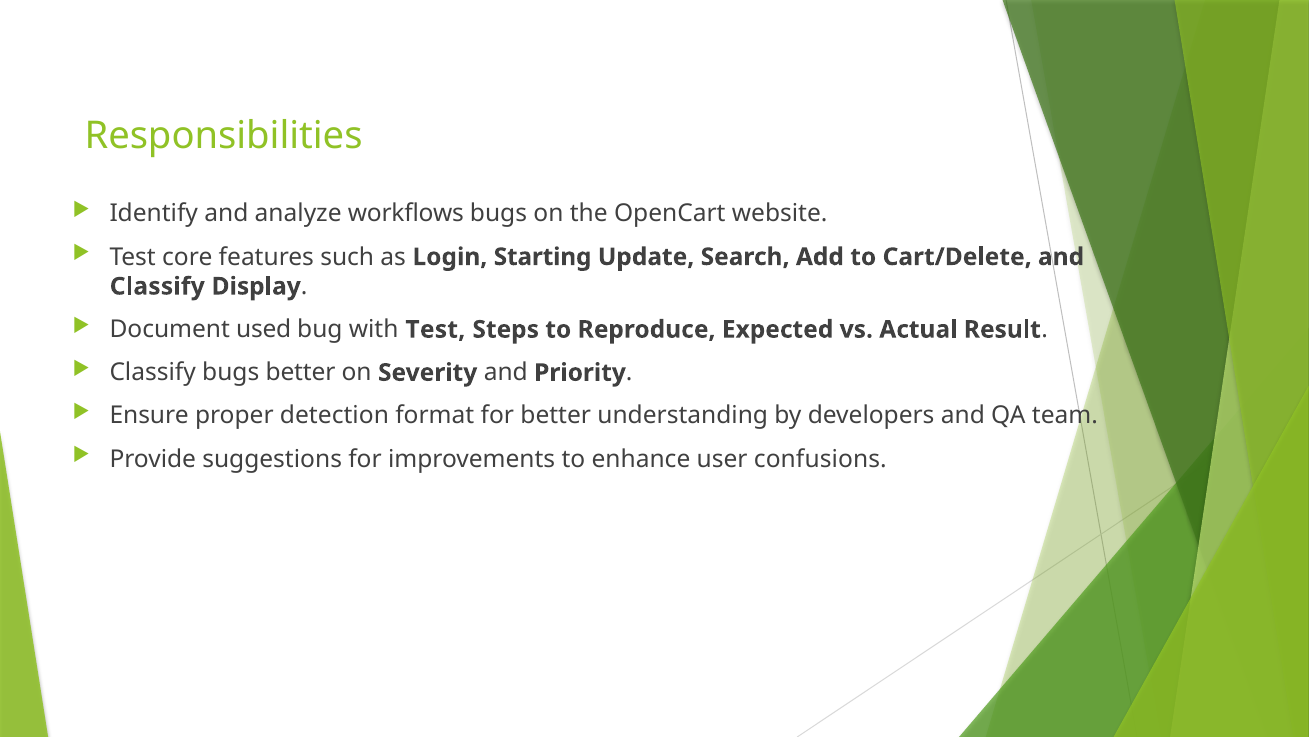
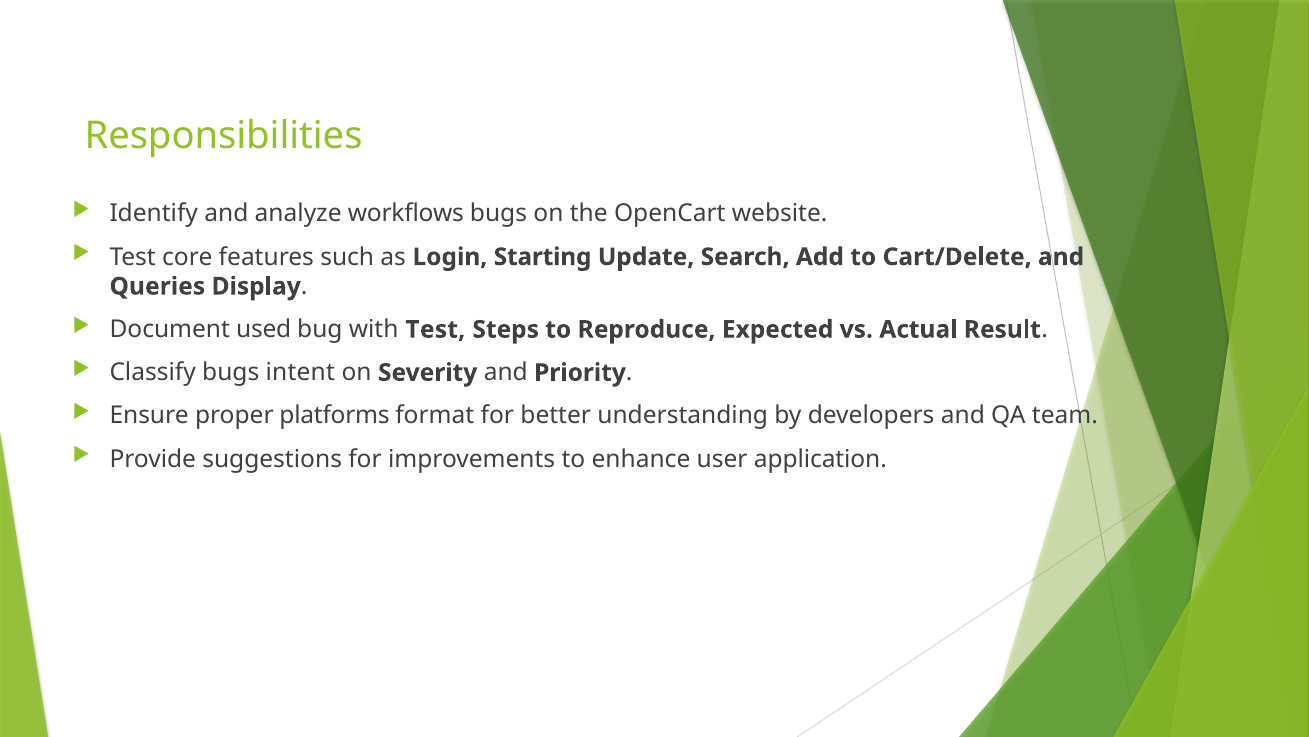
Classify: Classify -> Queries (157, 286)
bugs better: better -> intent (300, 372)
detection: detection -> platforms (335, 415)
confusions: confusions -> application (820, 459)
